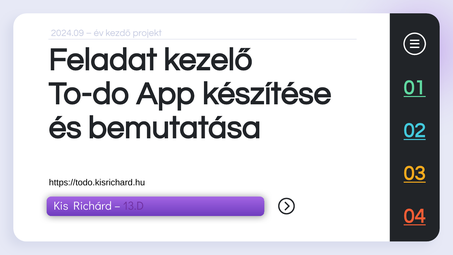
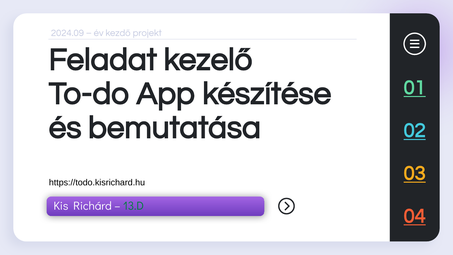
13.D colour: purple -> green (133, 206)
